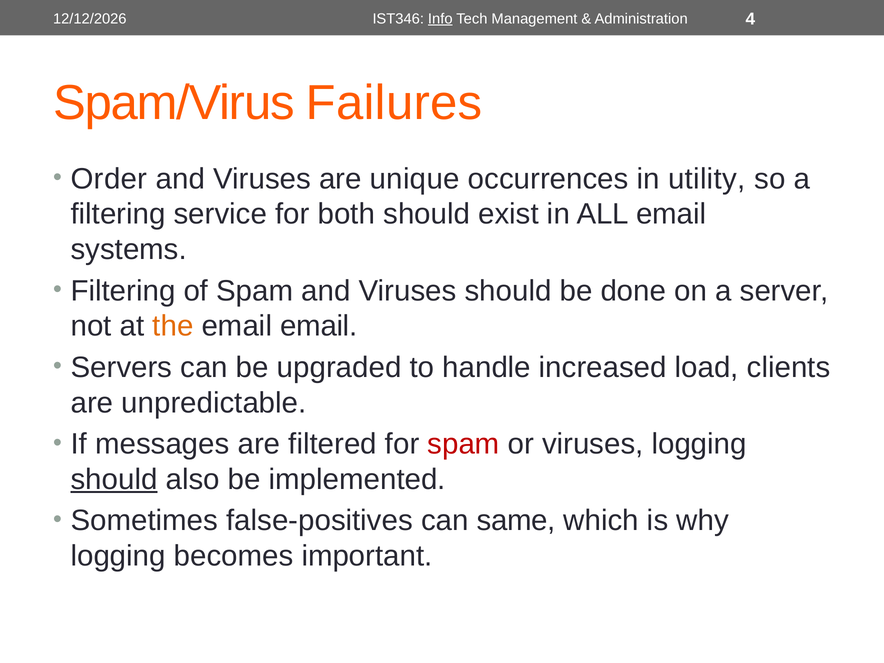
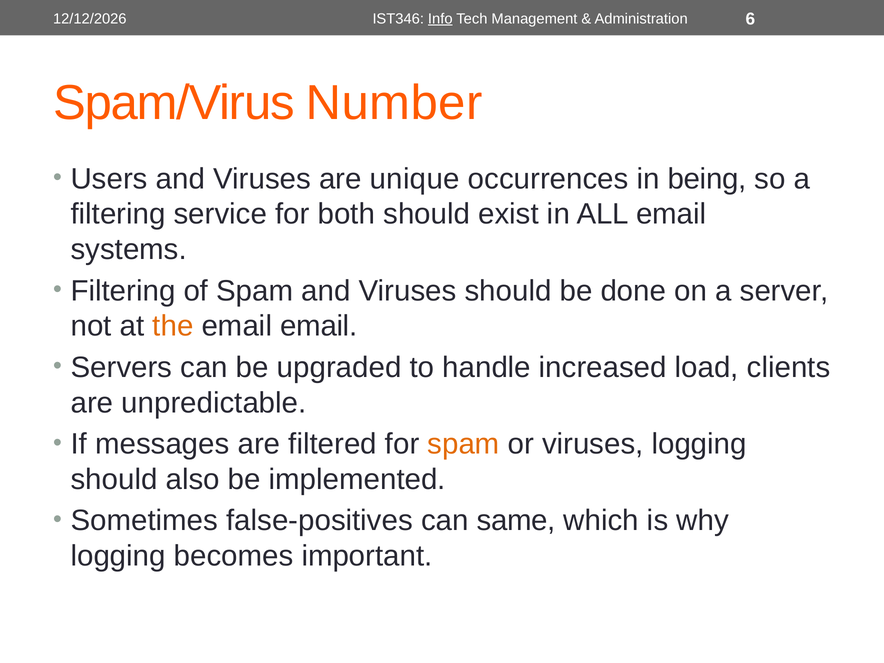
4: 4 -> 6 (750, 19)
Failures: Failures -> Number (394, 103)
Order: Order -> Users (109, 179)
utility: utility -> being (707, 179)
spam colour: red -> orange (464, 444)
should underline: present -> none (114, 479)
